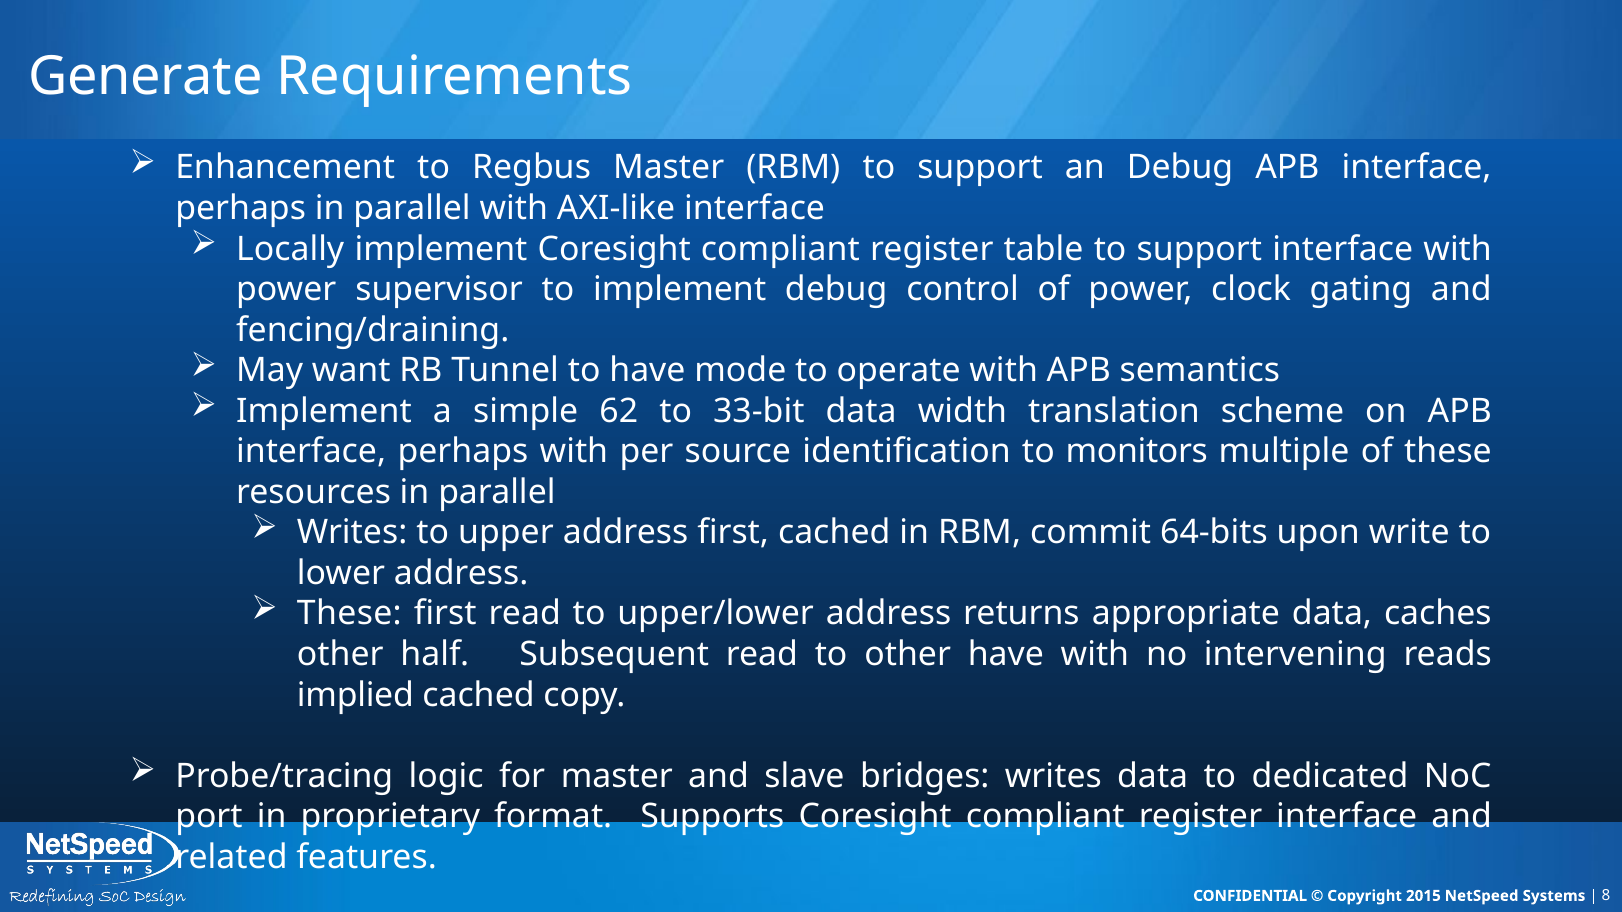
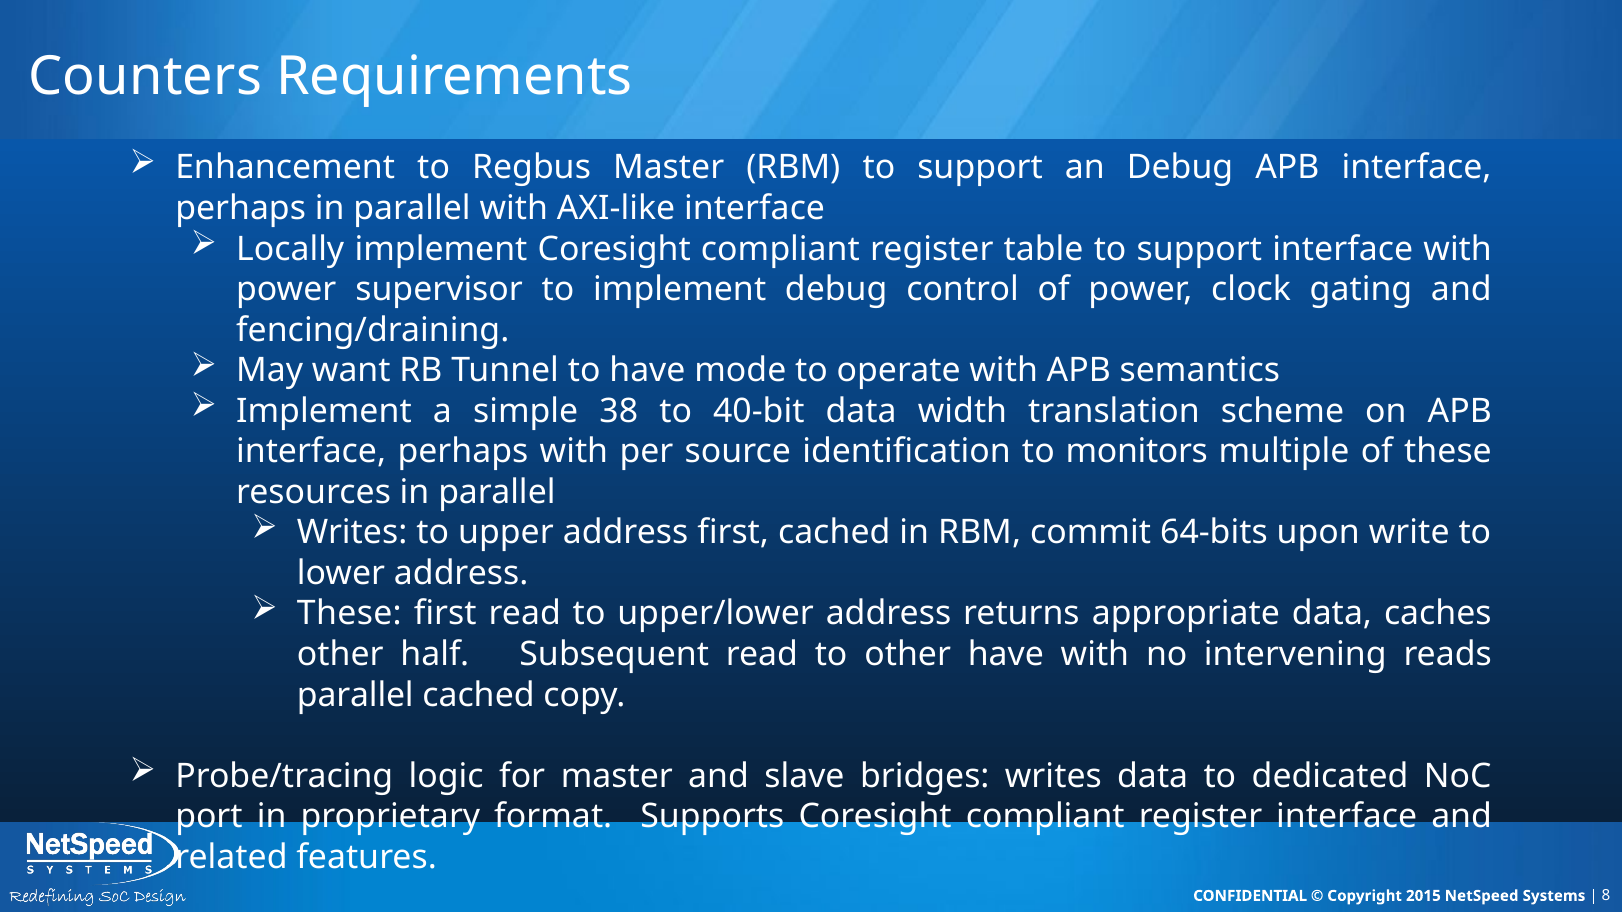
Generate: Generate -> Counters (145, 76)
62: 62 -> 38 (619, 411)
33-bit: 33-bit -> 40-bit (759, 411)
implied: implied -> parallel (355, 695)
